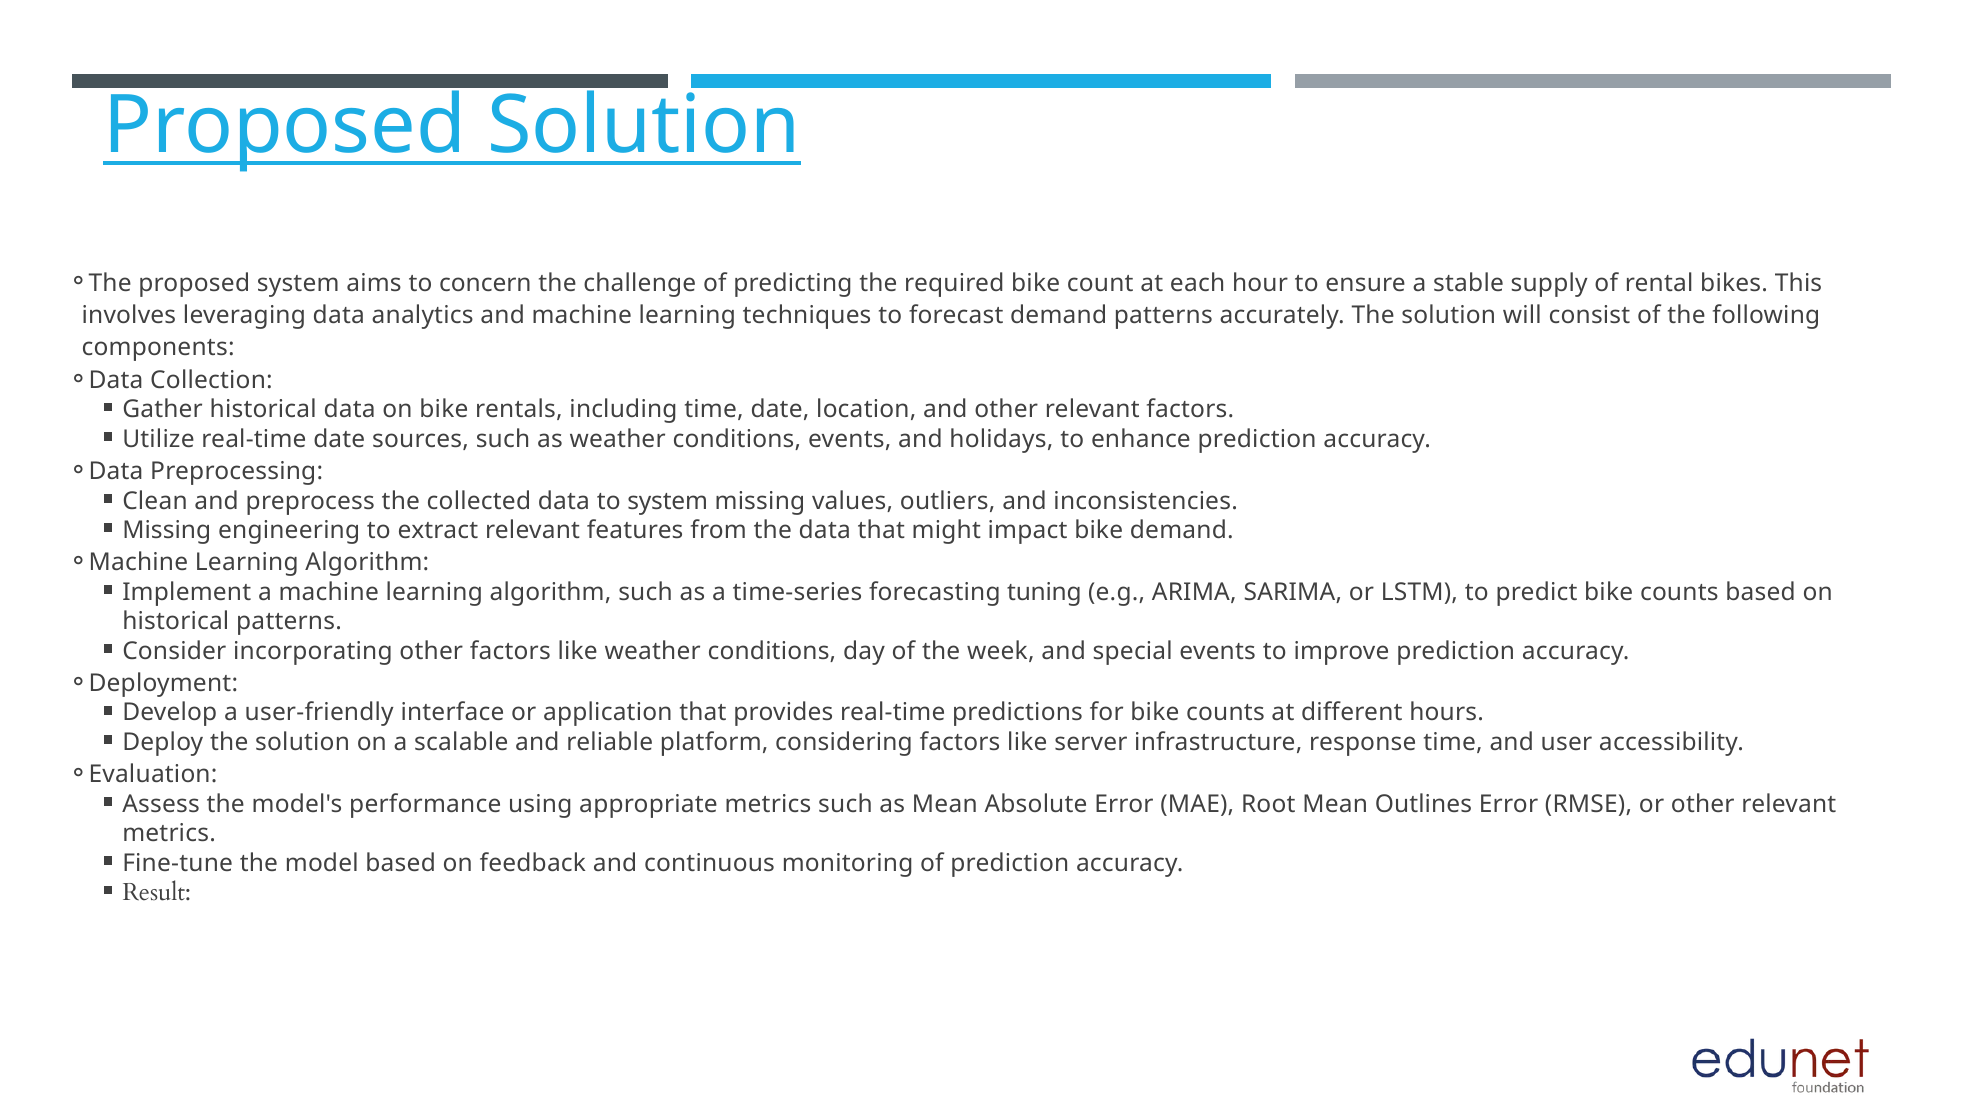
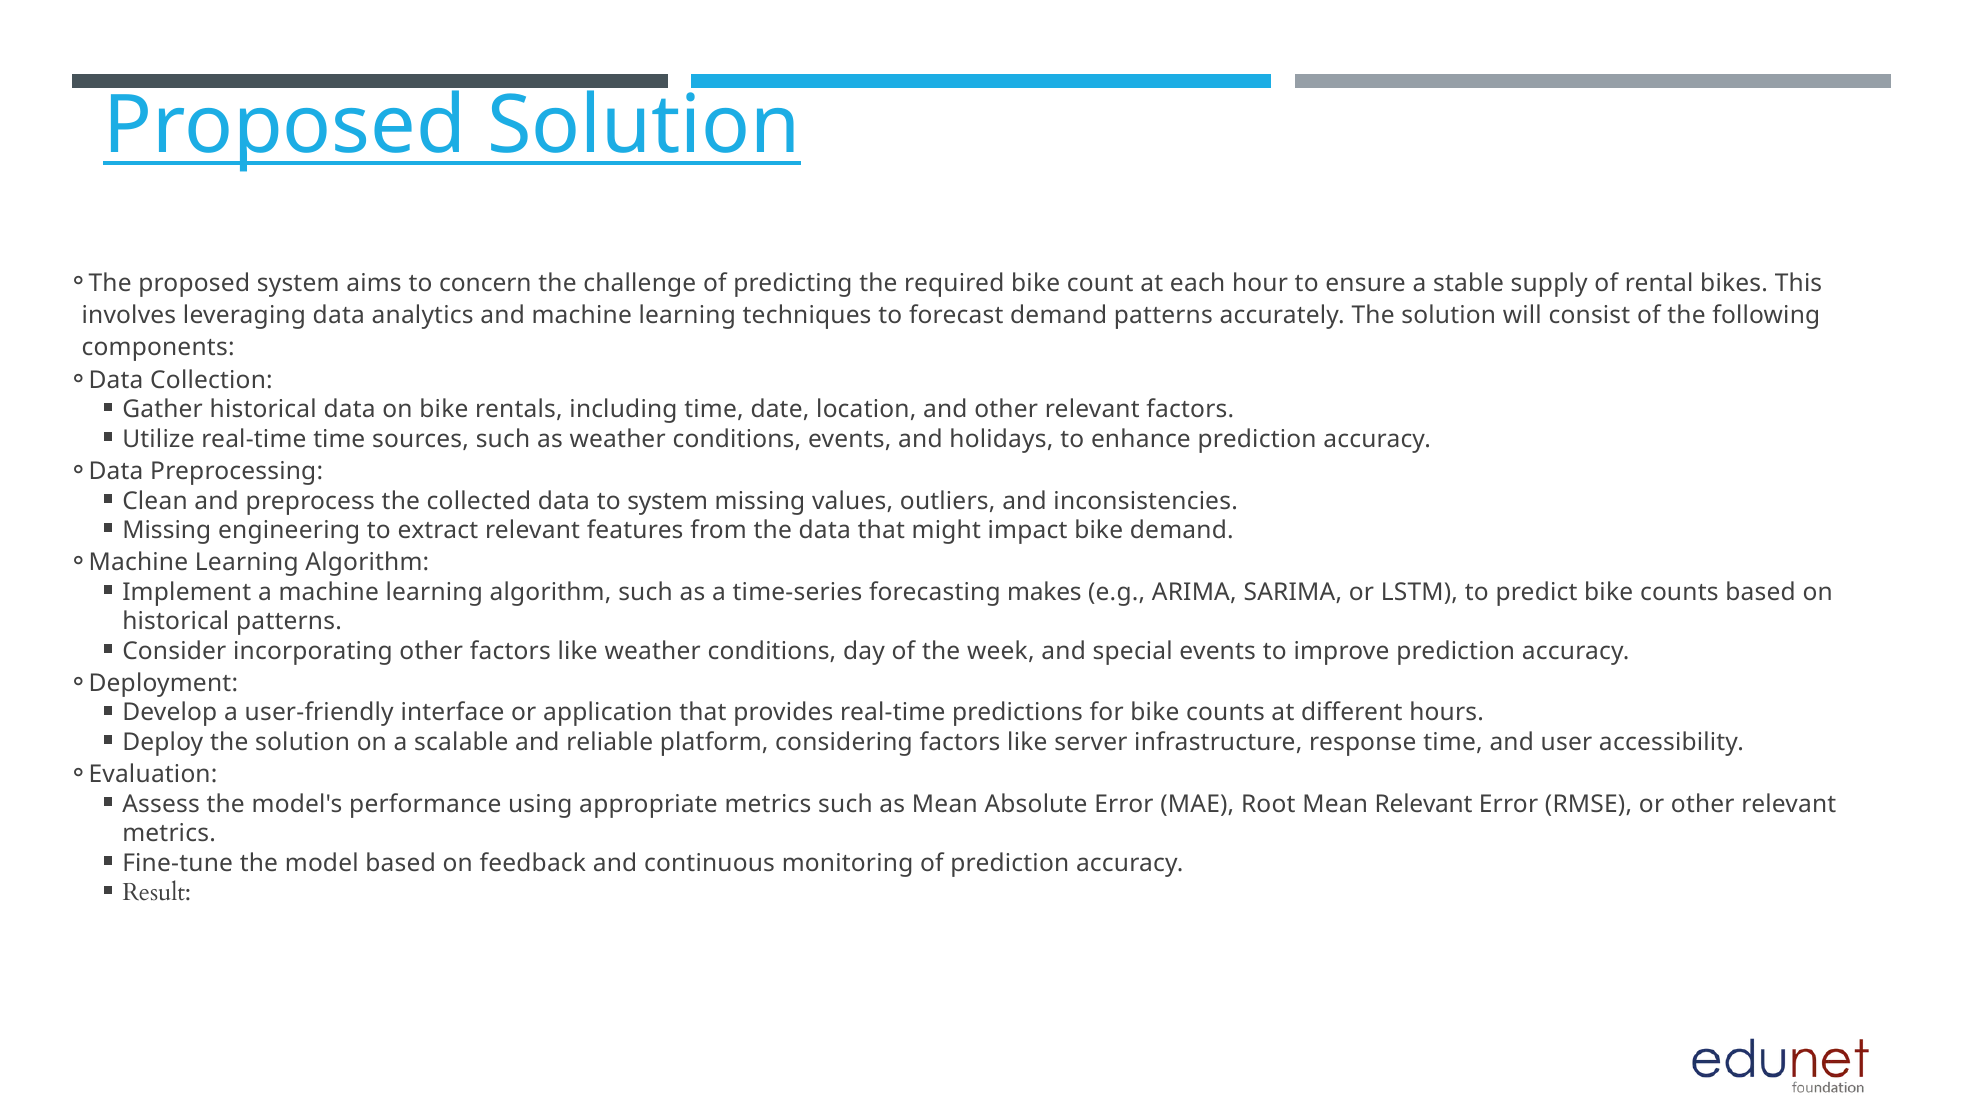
real-time date: date -> time (339, 439)
tuning: tuning -> makes (1044, 592)
Mean Outlines: Outlines -> Relevant (1424, 804)
